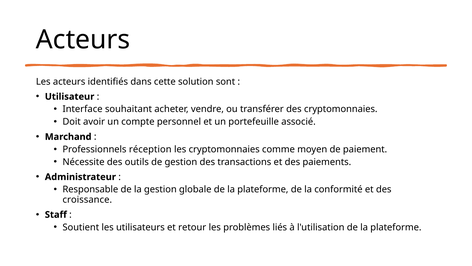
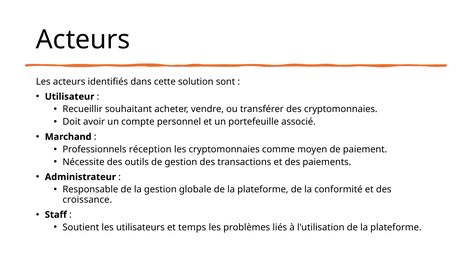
Interface: Interface -> Recueillir (83, 109)
retour: retour -> temps (192, 227)
